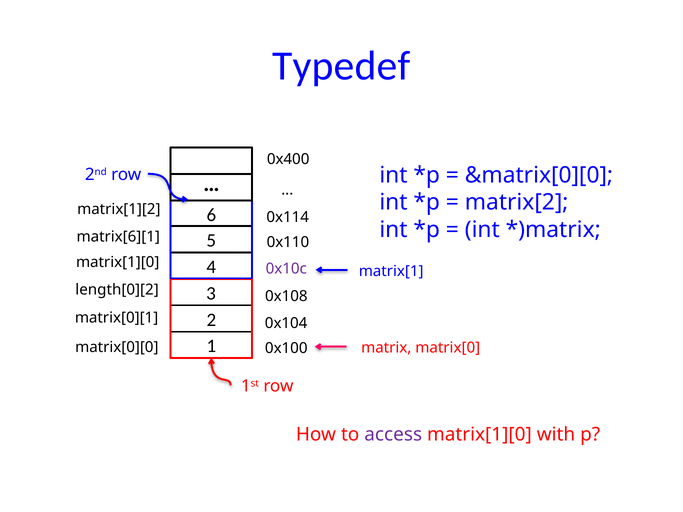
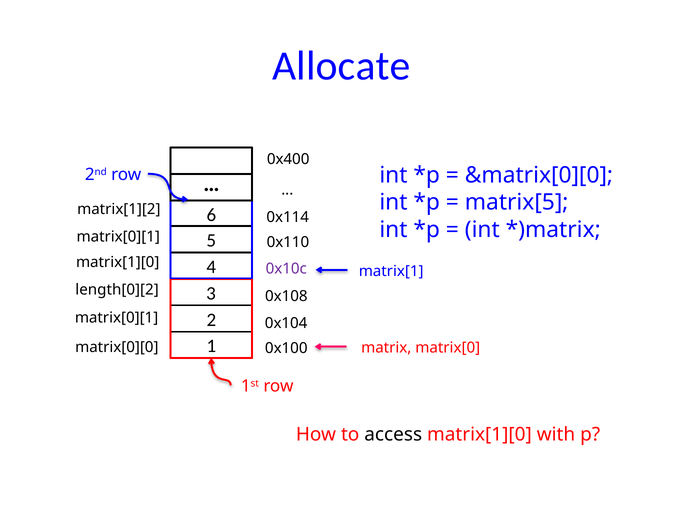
Typedef: Typedef -> Allocate (341, 66)
matrix[2: matrix[2 -> matrix[5 (517, 203)
matrix[6][1: matrix[6][1 -> matrix[0][1 (118, 237)
access colour: purple -> black (393, 435)
